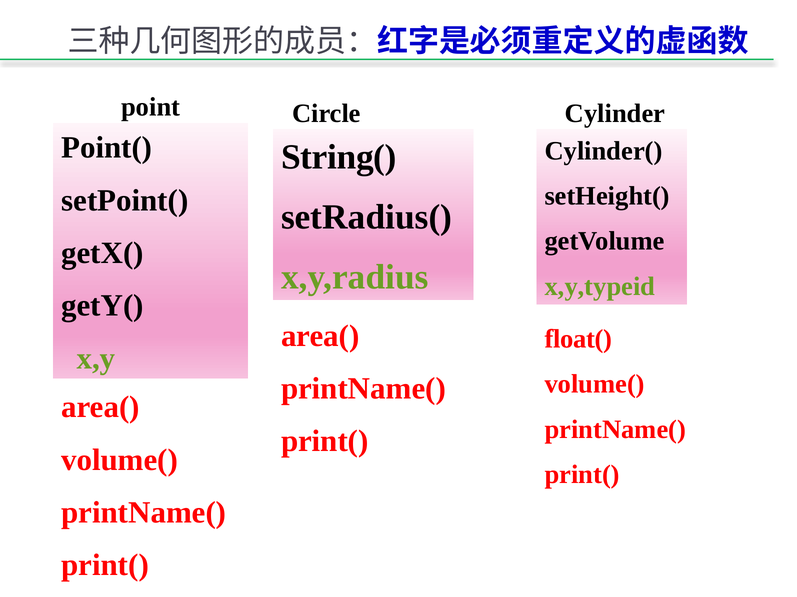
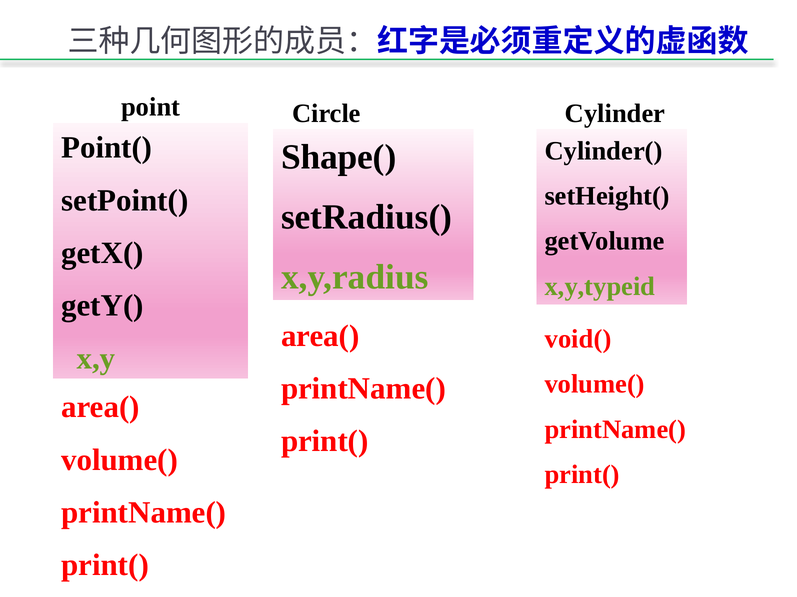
String(: String( -> Shape( (339, 157)
float(: float( -> void( (578, 340)
